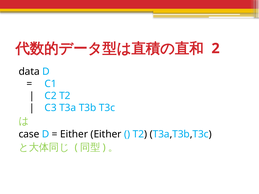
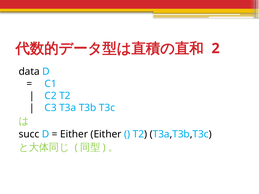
case: case -> succ (29, 134)
